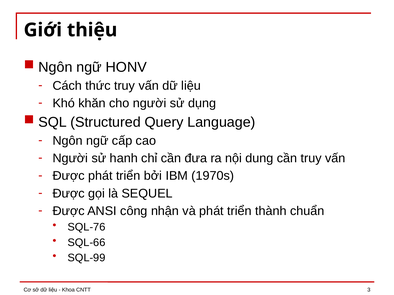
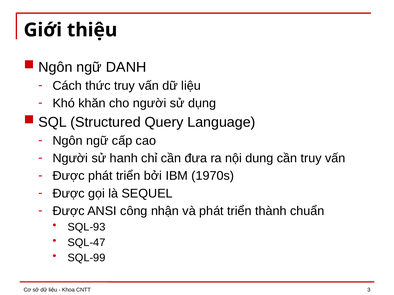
HONV: HONV -> DANH (126, 67)
SQL-76: SQL-76 -> SQL-93 (87, 228)
SQL-66: SQL-66 -> SQL-47 (87, 243)
